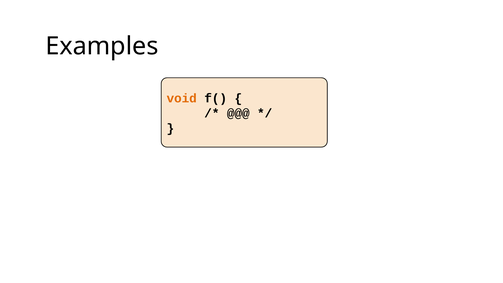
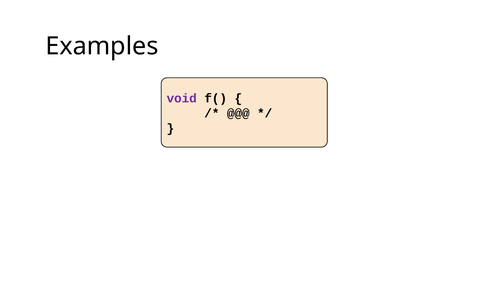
void colour: orange -> purple (182, 98)
